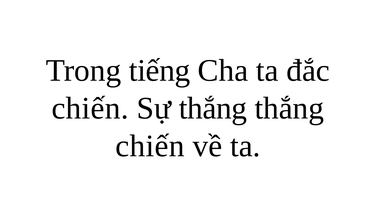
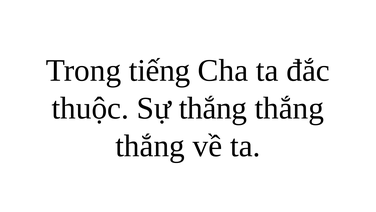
chiến: chiến -> thuộc (90, 108)
chiến: chiến -> thắng (150, 146)
